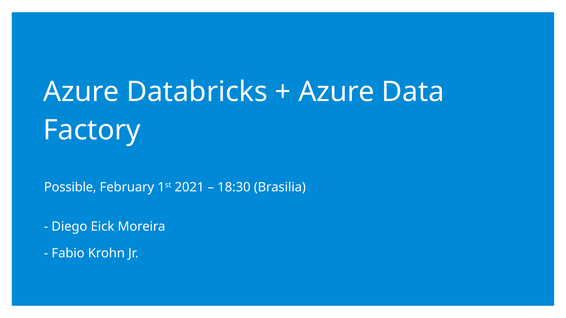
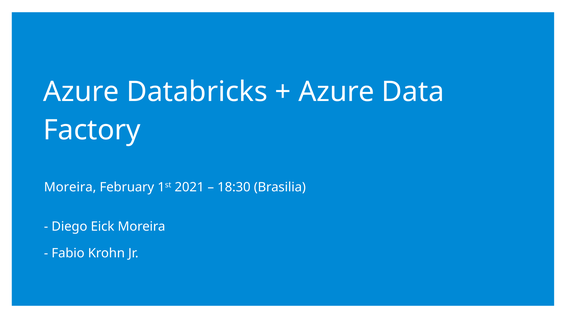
Possible: Possible -> Moreira (70, 187)
